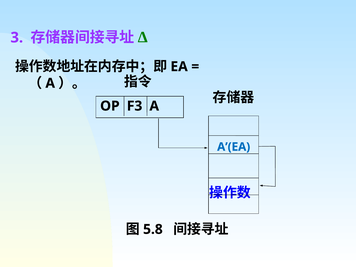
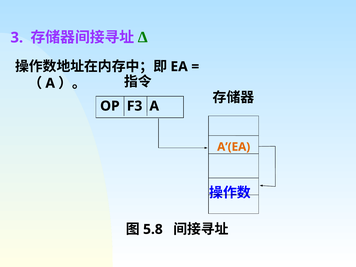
A’(EA colour: blue -> orange (234, 147)
